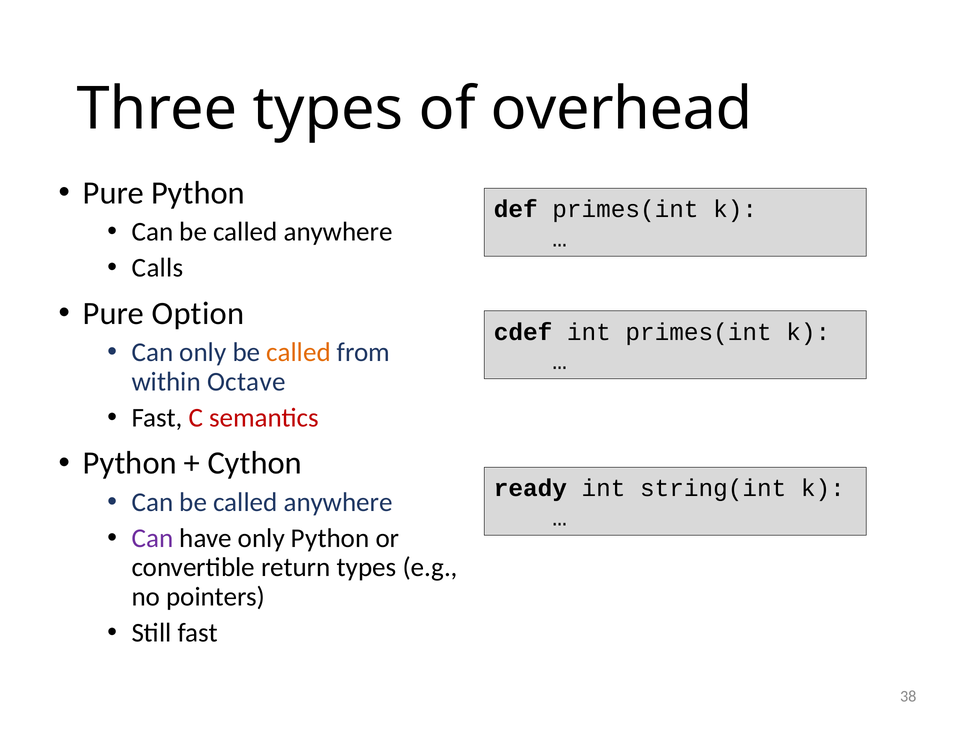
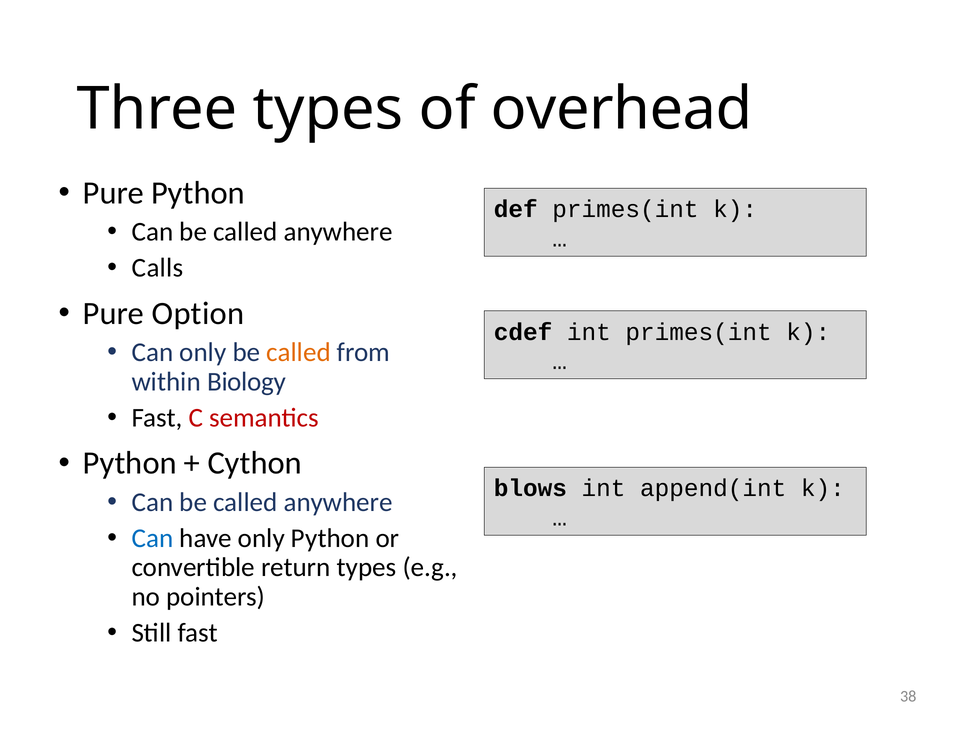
Octave: Octave -> Biology (247, 382)
ready: ready -> blows (530, 488)
string(int: string(int -> append(int (713, 488)
Can colour: purple -> blue (152, 538)
